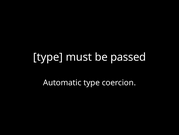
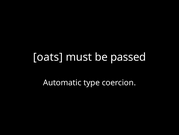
type: type -> oats (48, 57)
